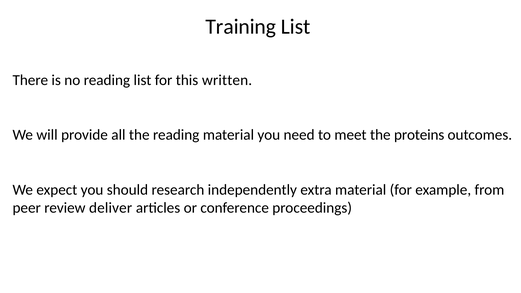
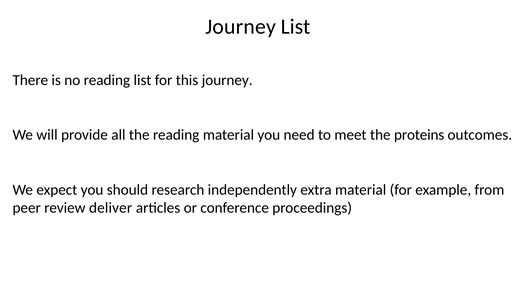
Training: Training -> Journey (241, 27)
this written: written -> journey (227, 80)
